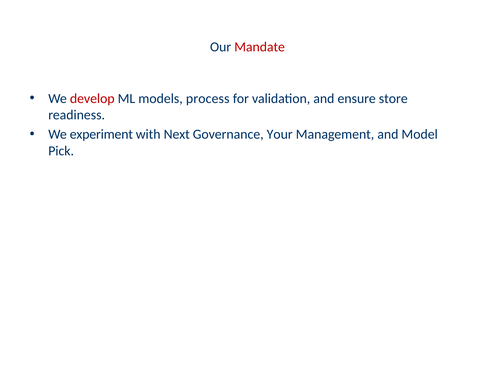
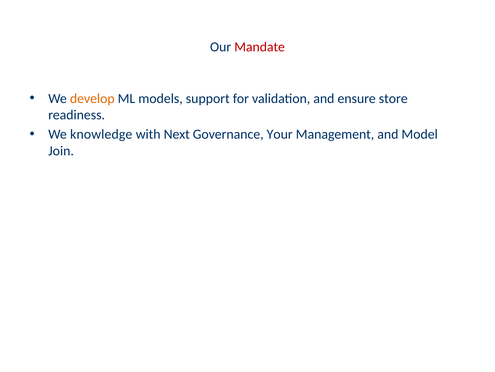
develop colour: red -> orange (92, 98)
process: process -> support (208, 98)
experiment: experiment -> knowledge (101, 134)
Pick: Pick -> Join (61, 151)
